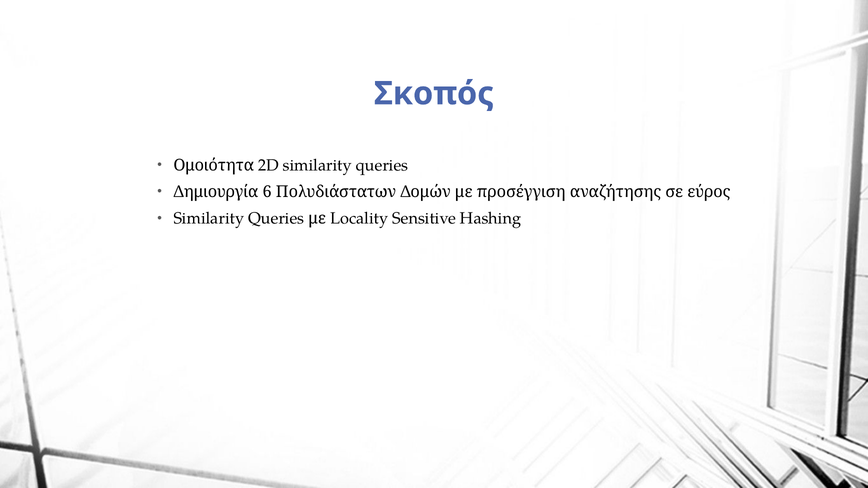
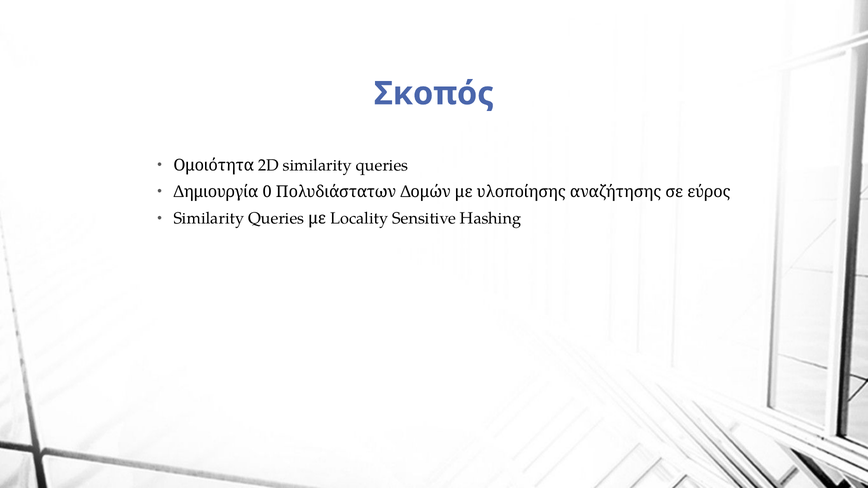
6: 6 -> 0 (267, 192)
προσέγγιση: προσέγγιση -> υλοποίησης (521, 192)
